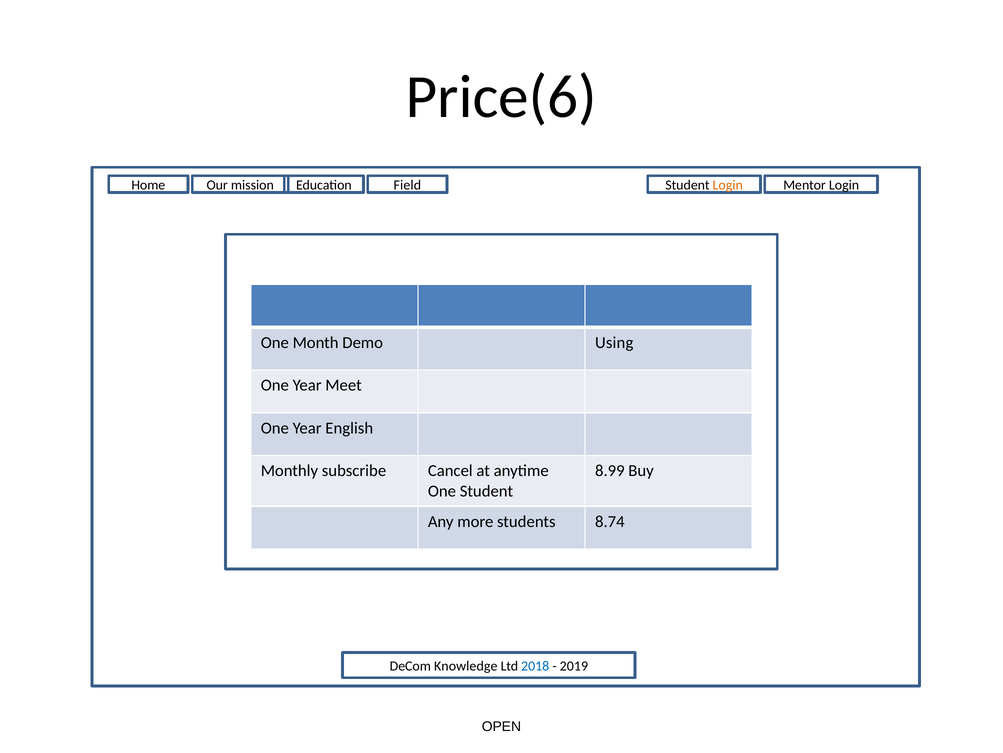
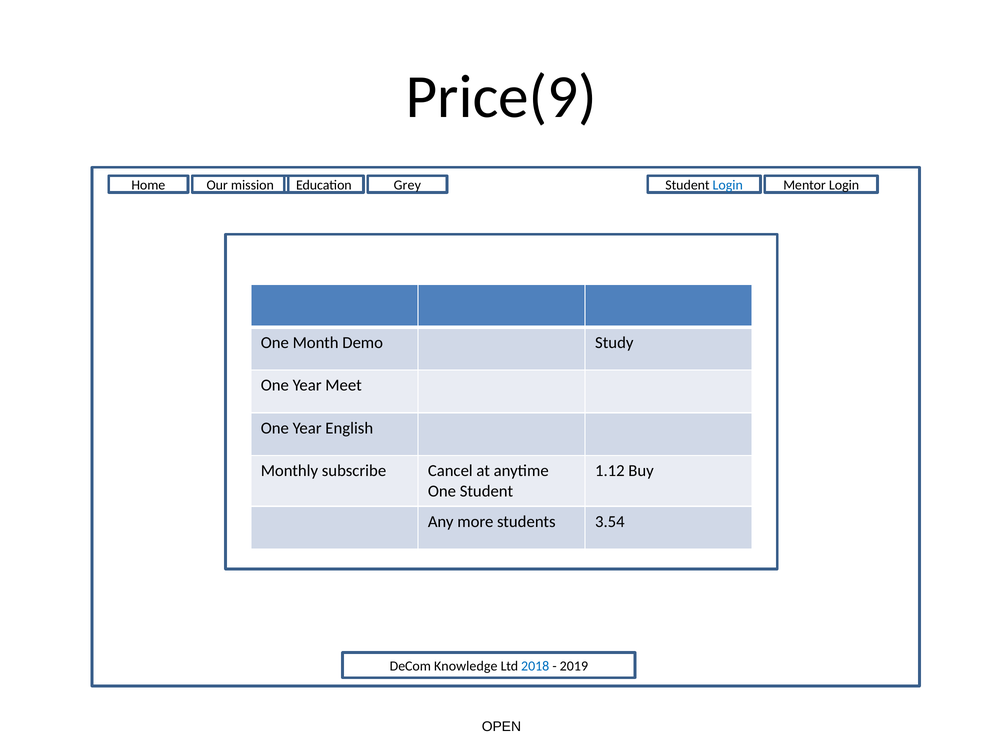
Price(6: Price(6 -> Price(9 (501, 97)
Field: Field -> Grey (407, 185)
Login colour: orange -> blue (728, 185)
Using: Using -> Study (614, 342)
8.99: 8.99 -> 1.12 (610, 470)
8.74: 8.74 -> 3.54 (610, 521)
